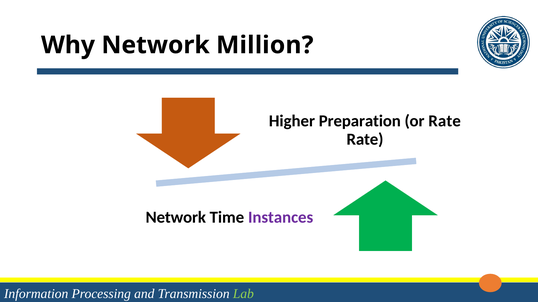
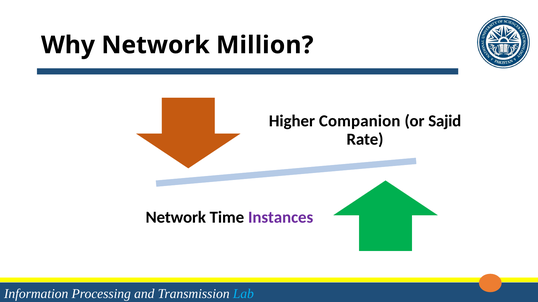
Preparation: Preparation -> Companion (360, 121)
or Rate: Rate -> Sajid (445, 121)
Lab colour: light green -> light blue (243, 294)
